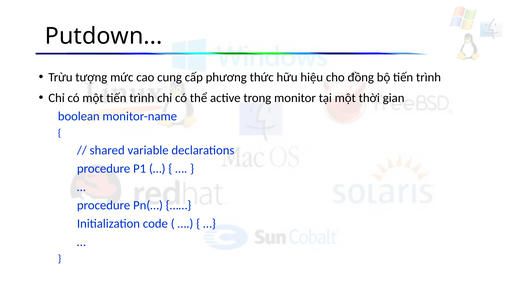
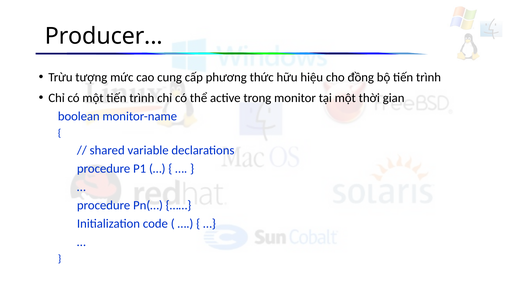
Putdown: Putdown -> Producer (104, 36)
